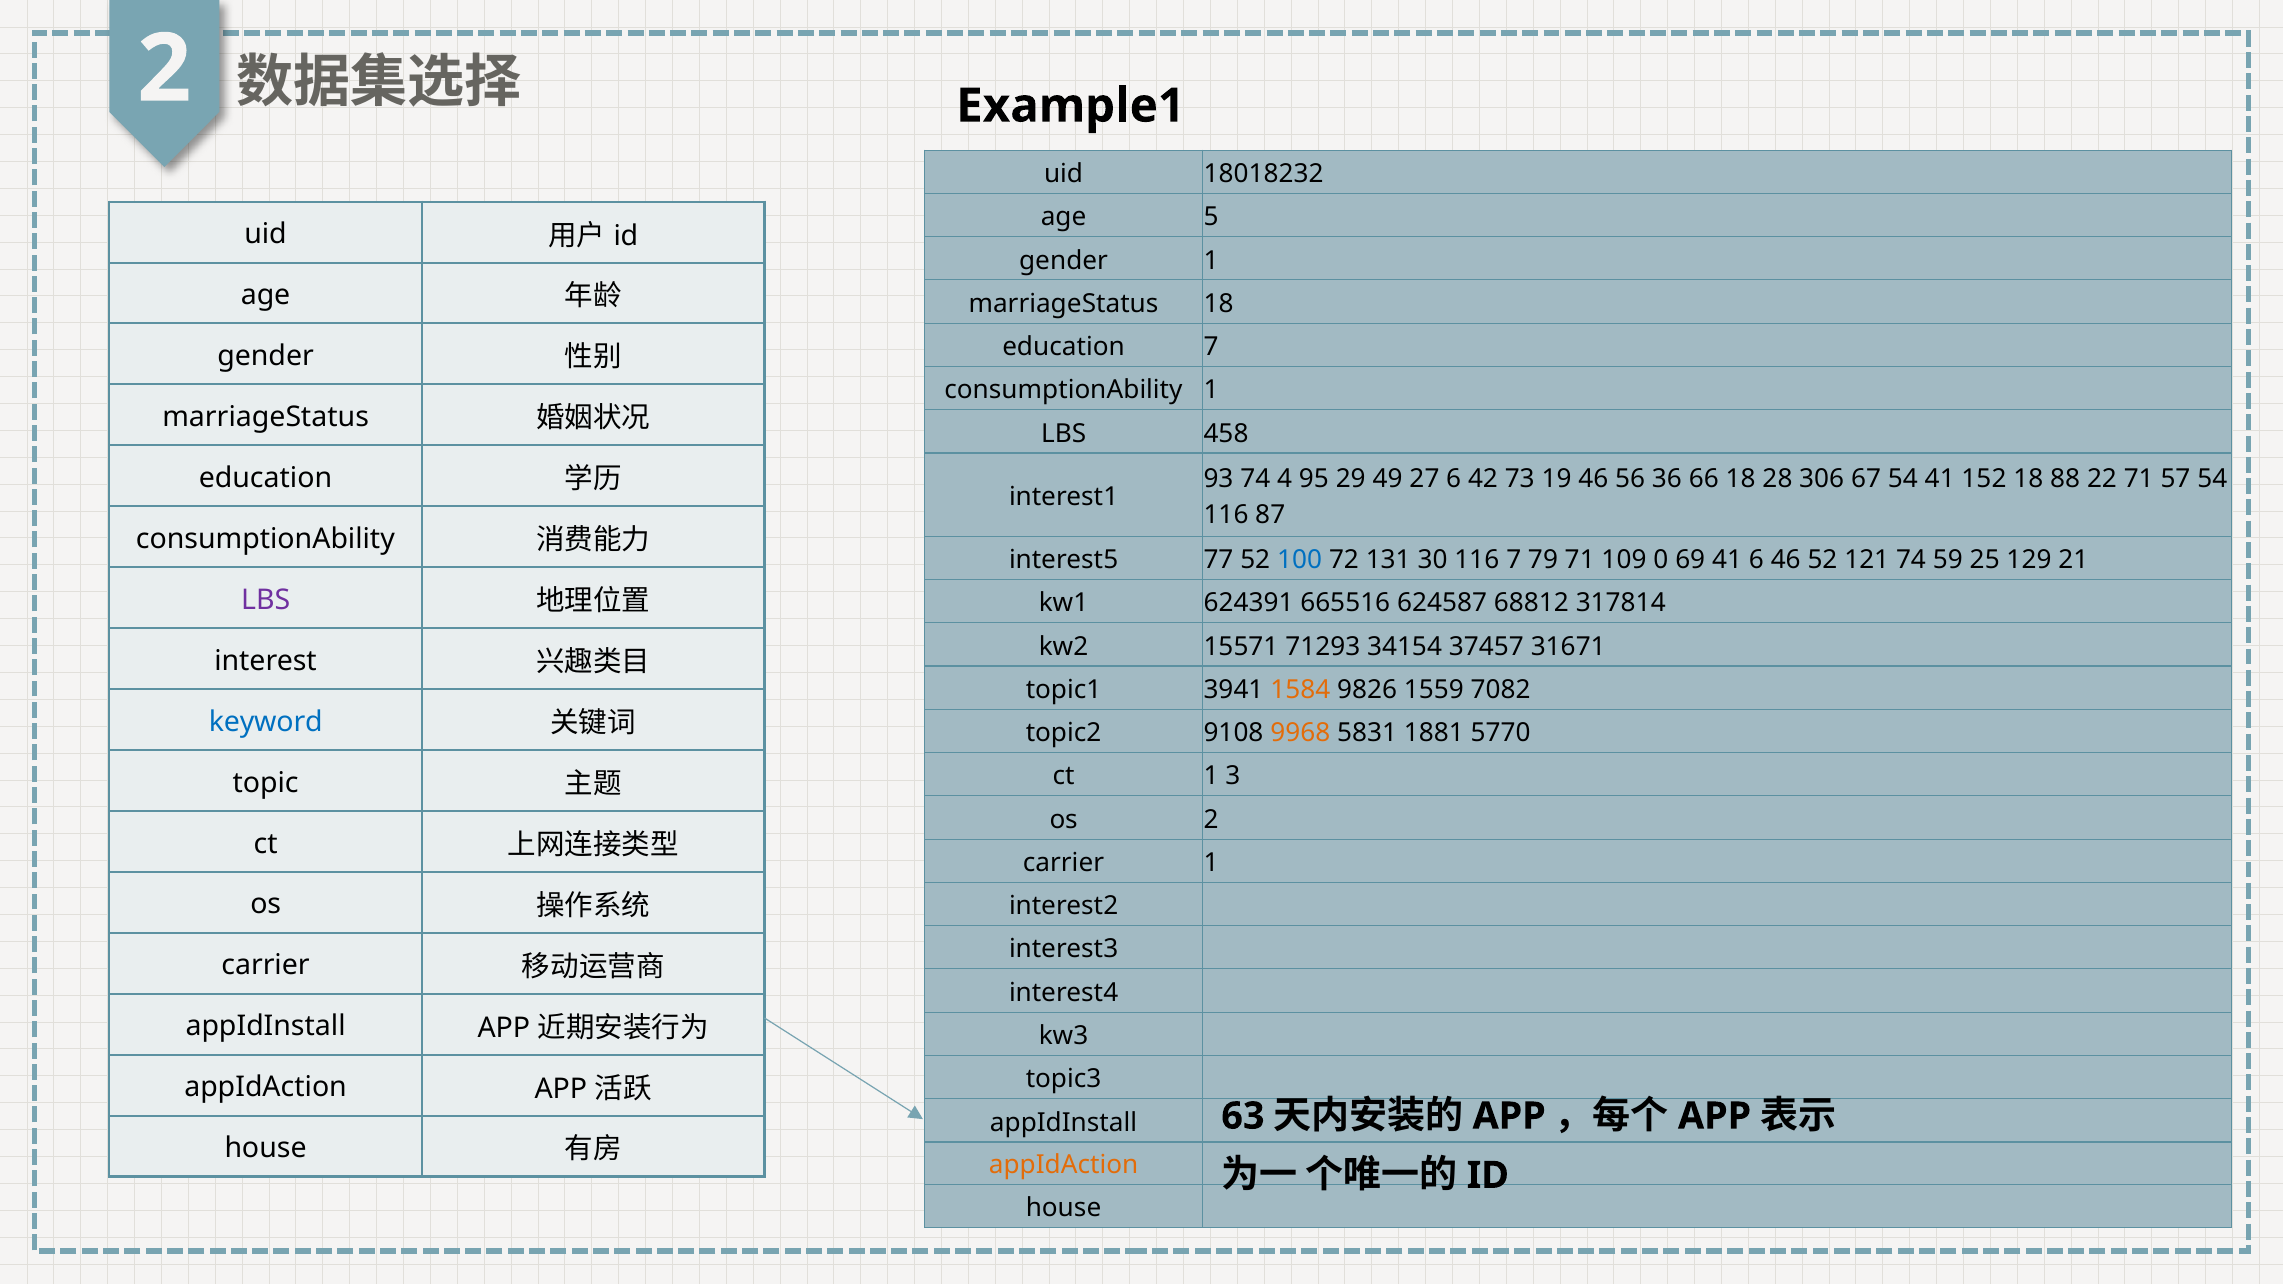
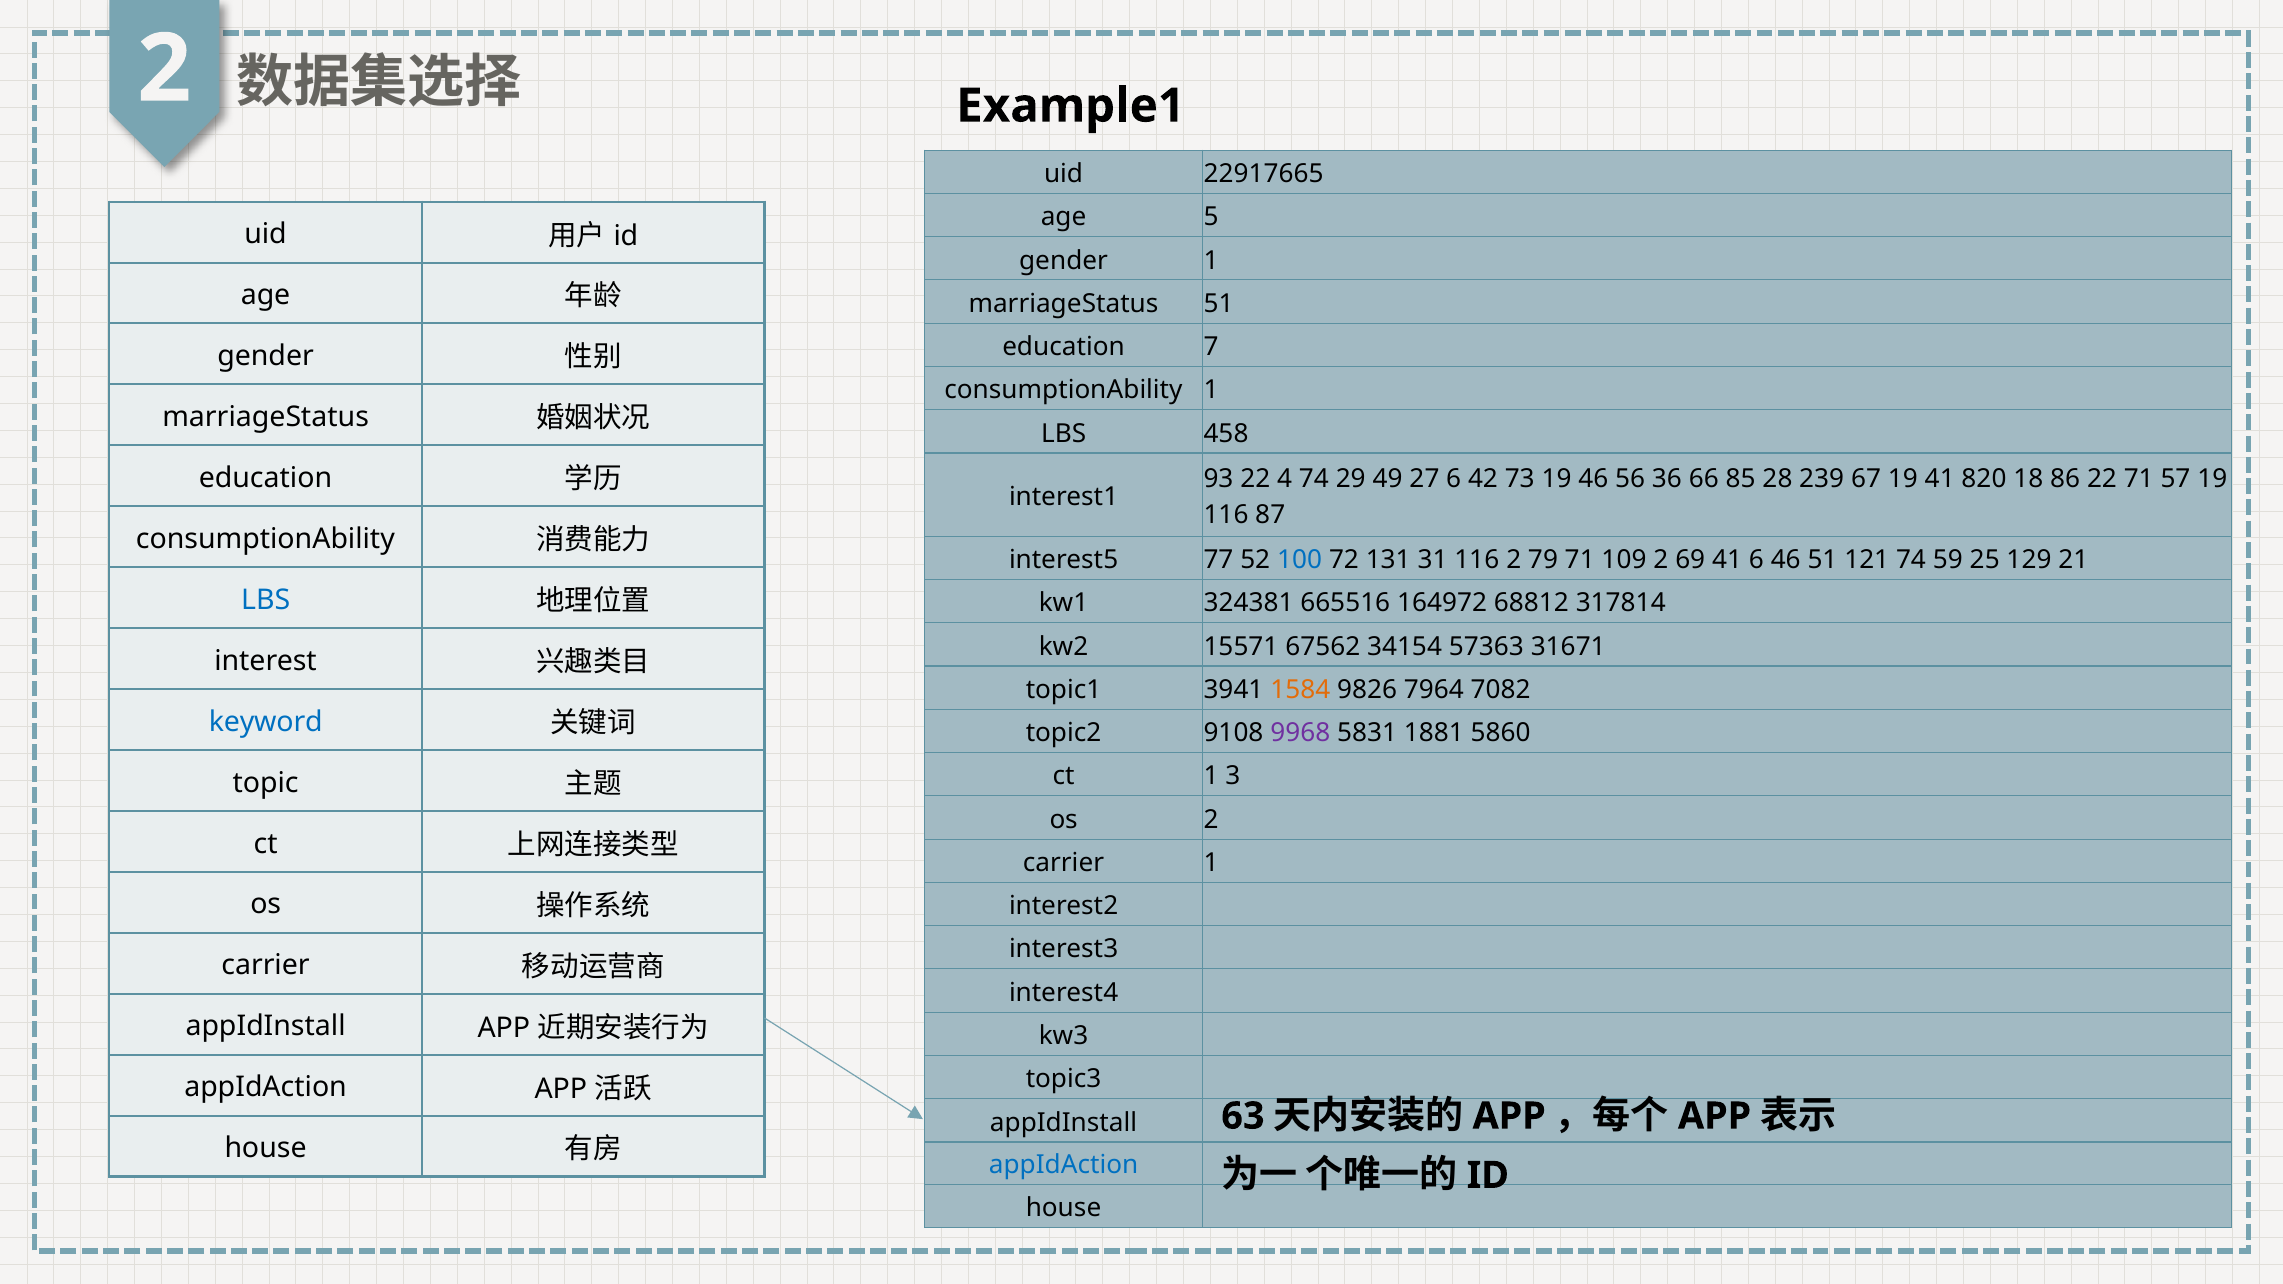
18018232: 18018232 -> 22917665 (1264, 174)
marriageStatus 18: 18 -> 51 (1219, 304)
93 74: 74 -> 22 (1255, 479)
4 95: 95 -> 74 (1314, 479)
66 18: 18 -> 85 (1741, 479)
306: 306 -> 239 (1822, 479)
67 54: 54 -> 19 (1903, 479)
152: 152 -> 820 (1984, 479)
88: 88 -> 86 (2065, 479)
57 54: 54 -> 19 (2212, 479)
30: 30 -> 31 (1433, 560)
116 7: 7 -> 2 (1514, 560)
109 0: 0 -> 2 (1661, 560)
46 52: 52 -> 51 (1822, 560)
LBS colour: purple -> blue (266, 600)
624391: 624391 -> 324381 (1249, 603)
624587: 624587 -> 164972 (1442, 603)
71293: 71293 -> 67562 (1323, 647)
37457: 37457 -> 57363 (1486, 647)
1559: 1559 -> 7964 (1434, 690)
9968 colour: orange -> purple (1300, 733)
5770: 5770 -> 5860 (1501, 733)
appIdAction colour: orange -> blue (1064, 1165)
